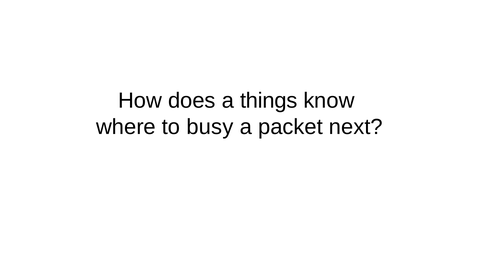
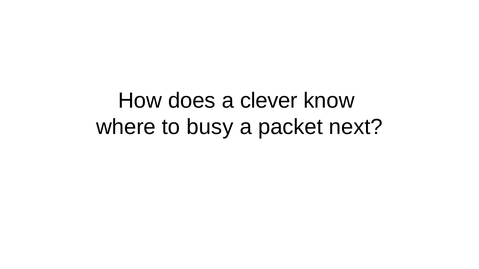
things: things -> clever (269, 101)
